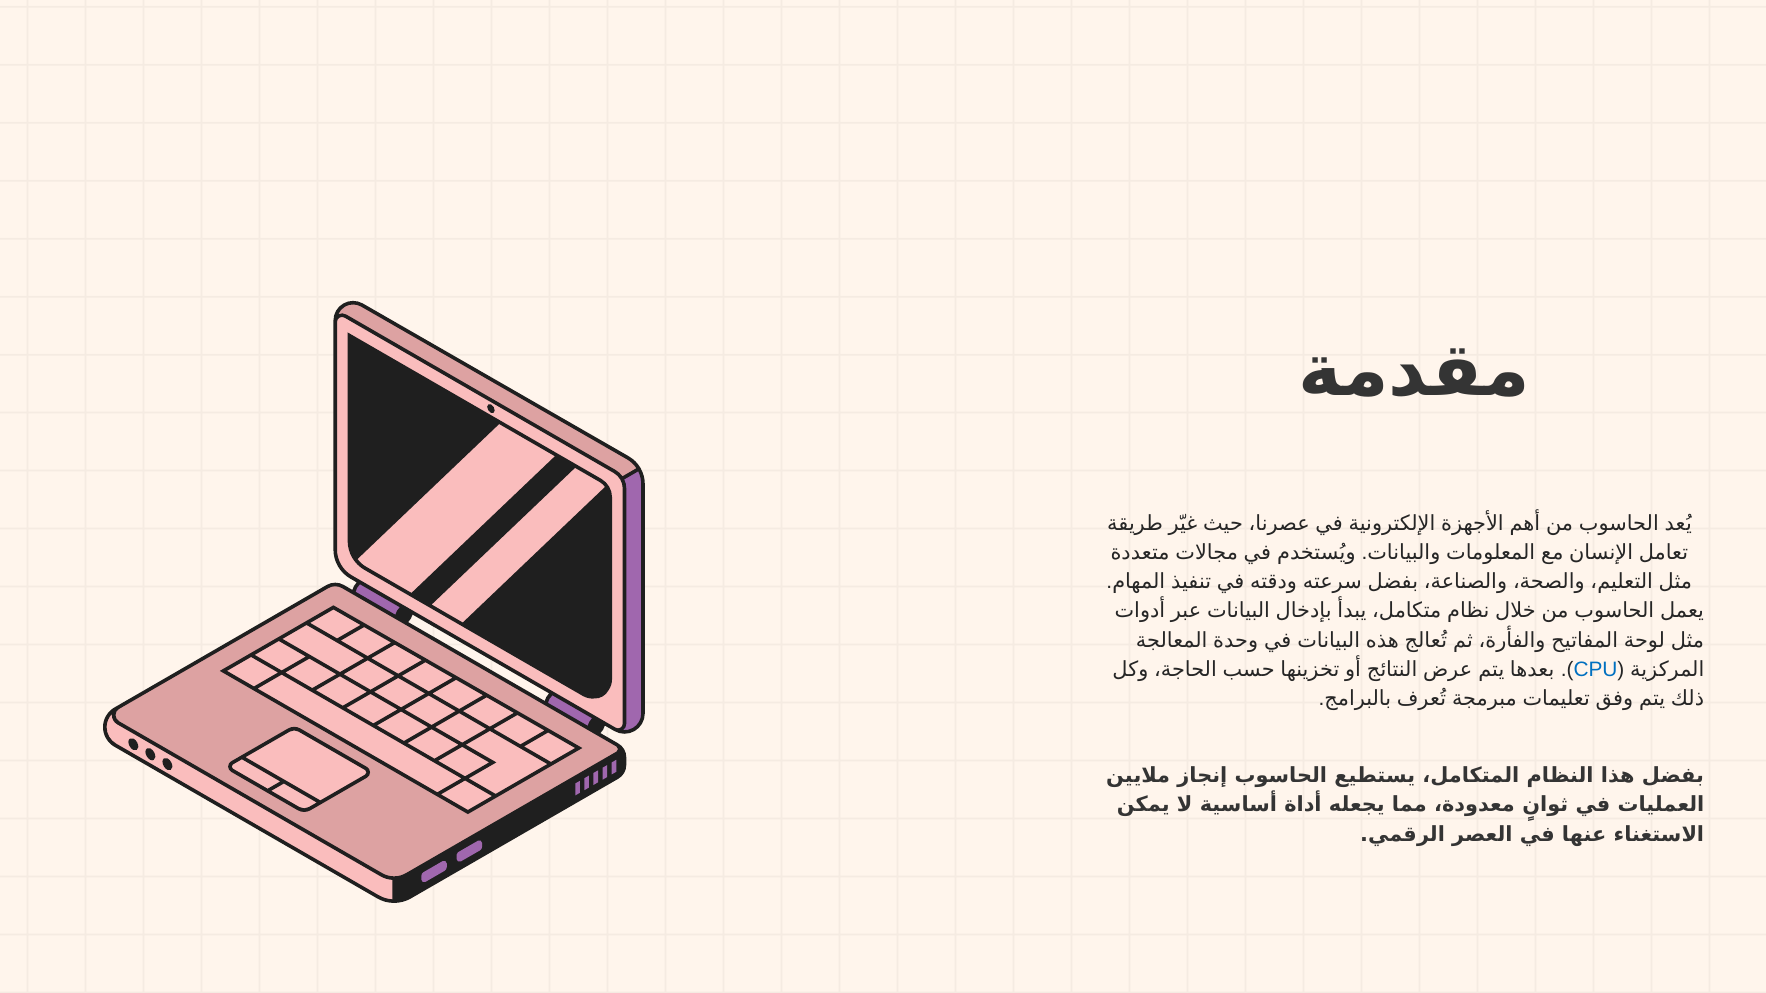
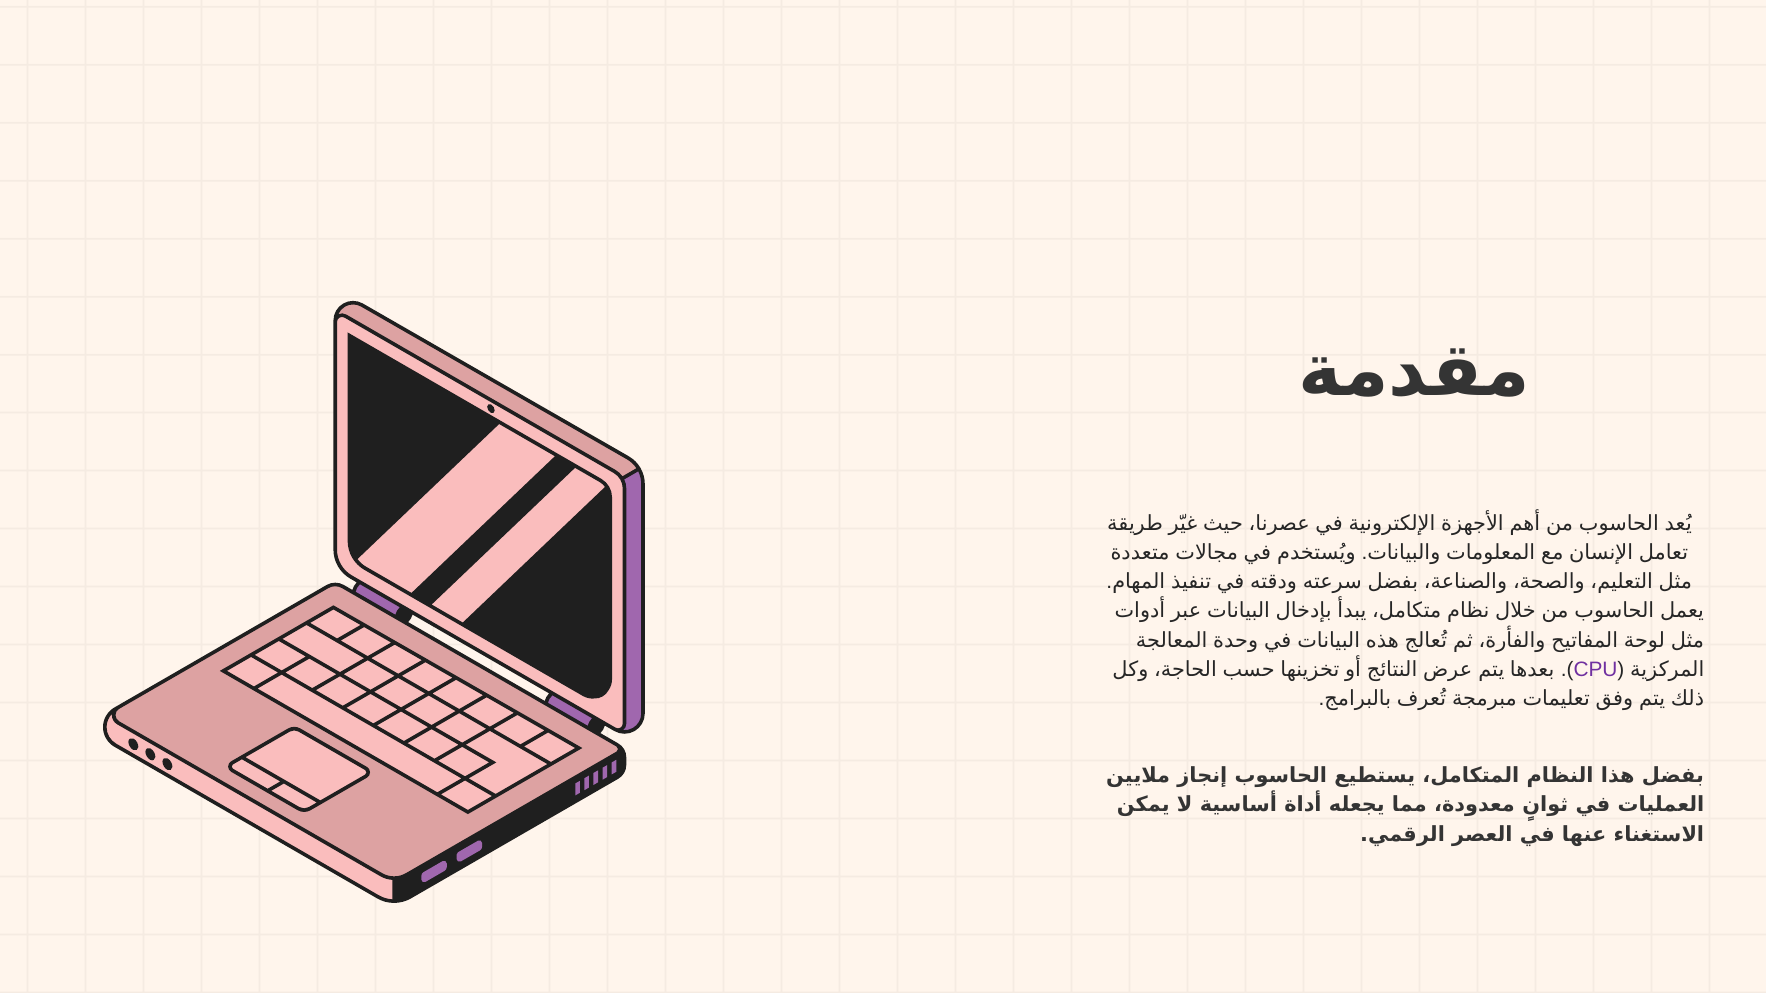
CPU colour: blue -> purple (1596, 670)
